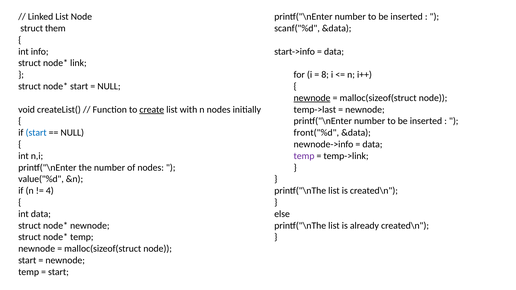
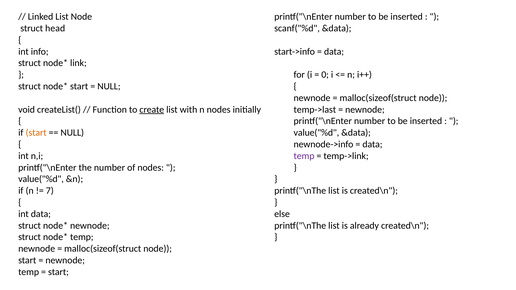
them: them -> head (55, 28)
8: 8 -> 0 (325, 75)
newnode underline: present -> none (312, 98)
start colour: blue -> orange (36, 133)
front("%d: front("%d -> value("%d (316, 133)
4: 4 -> 7 (50, 191)
